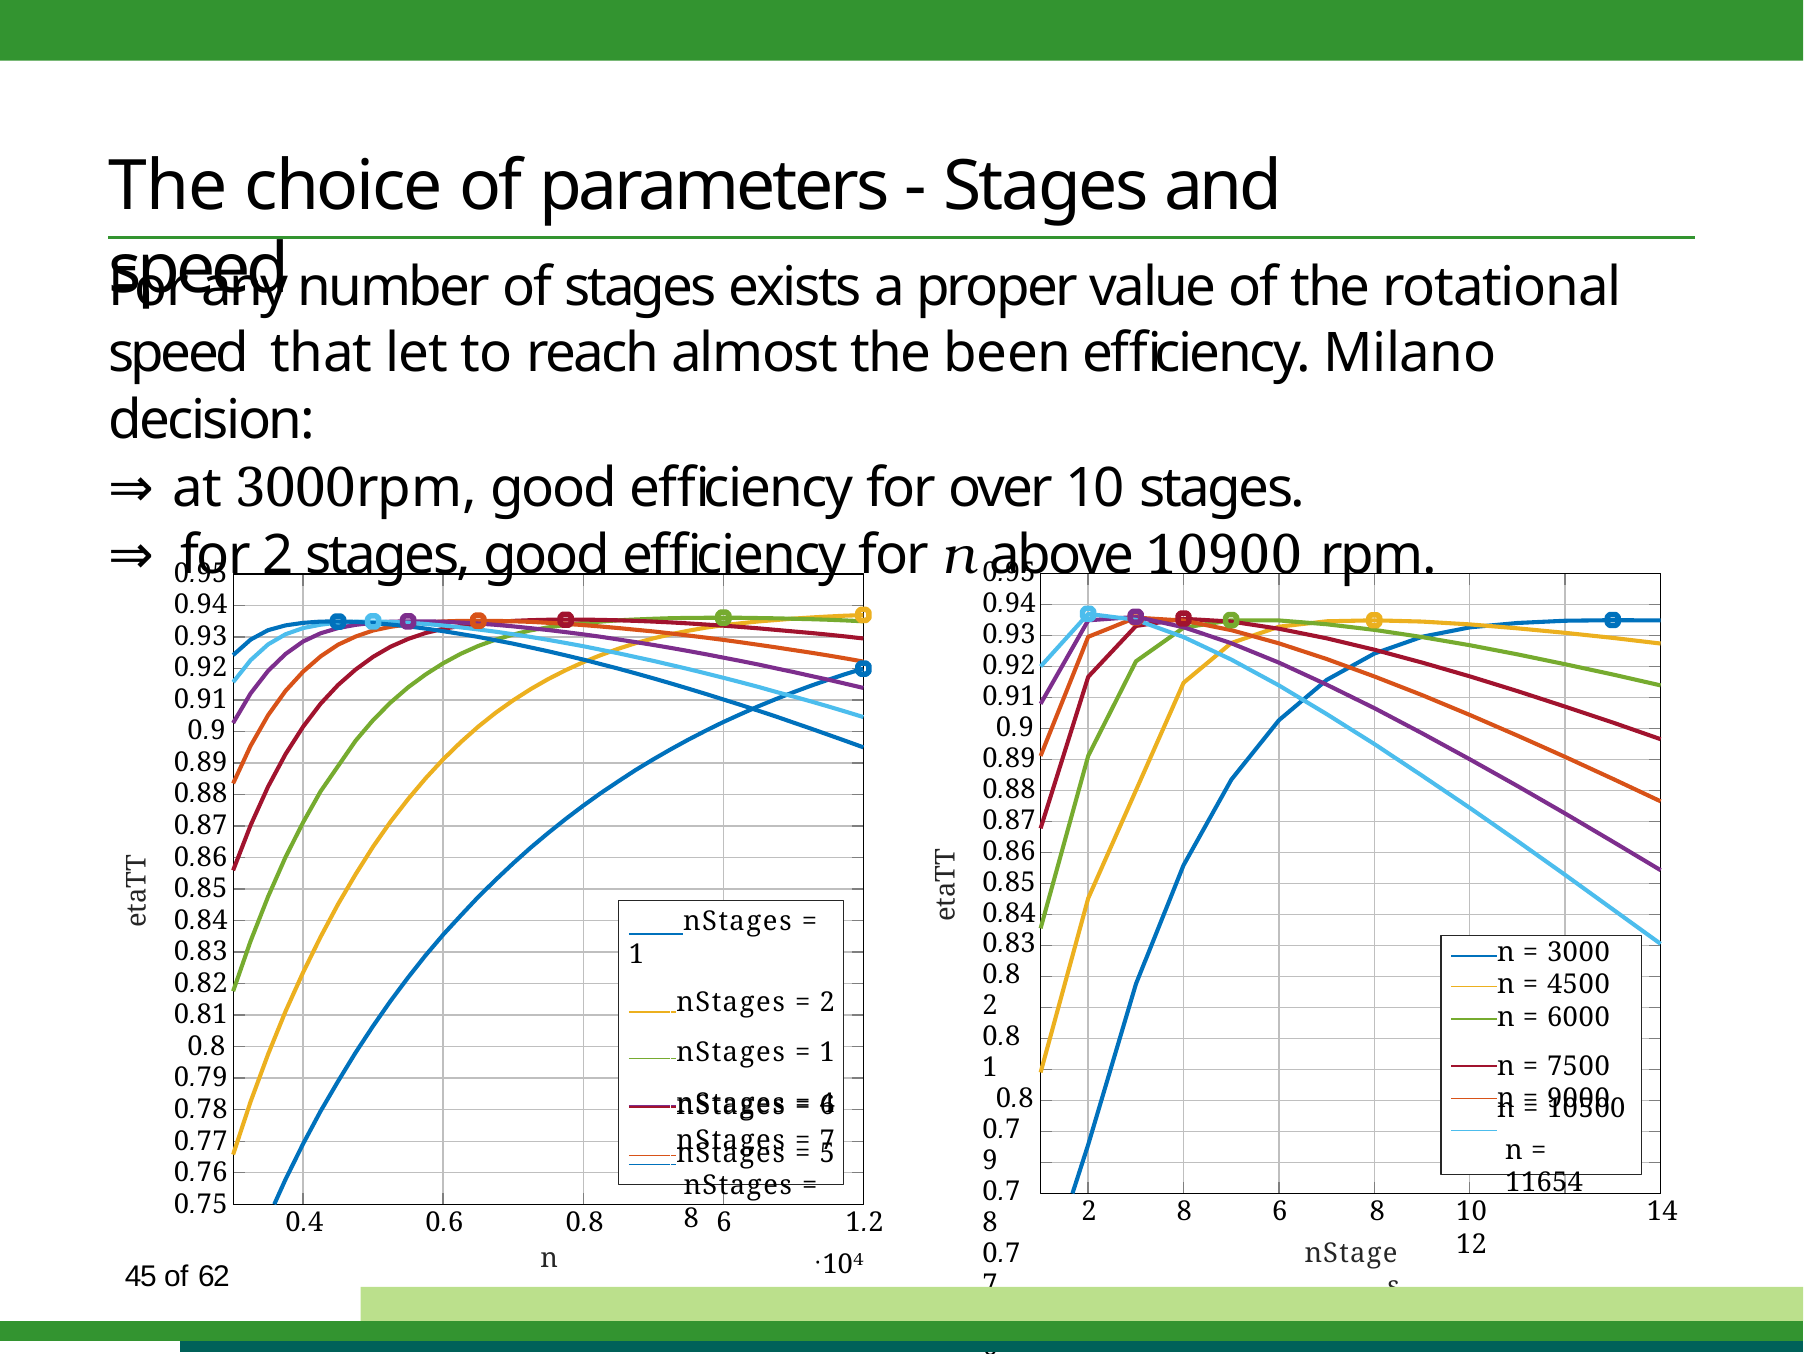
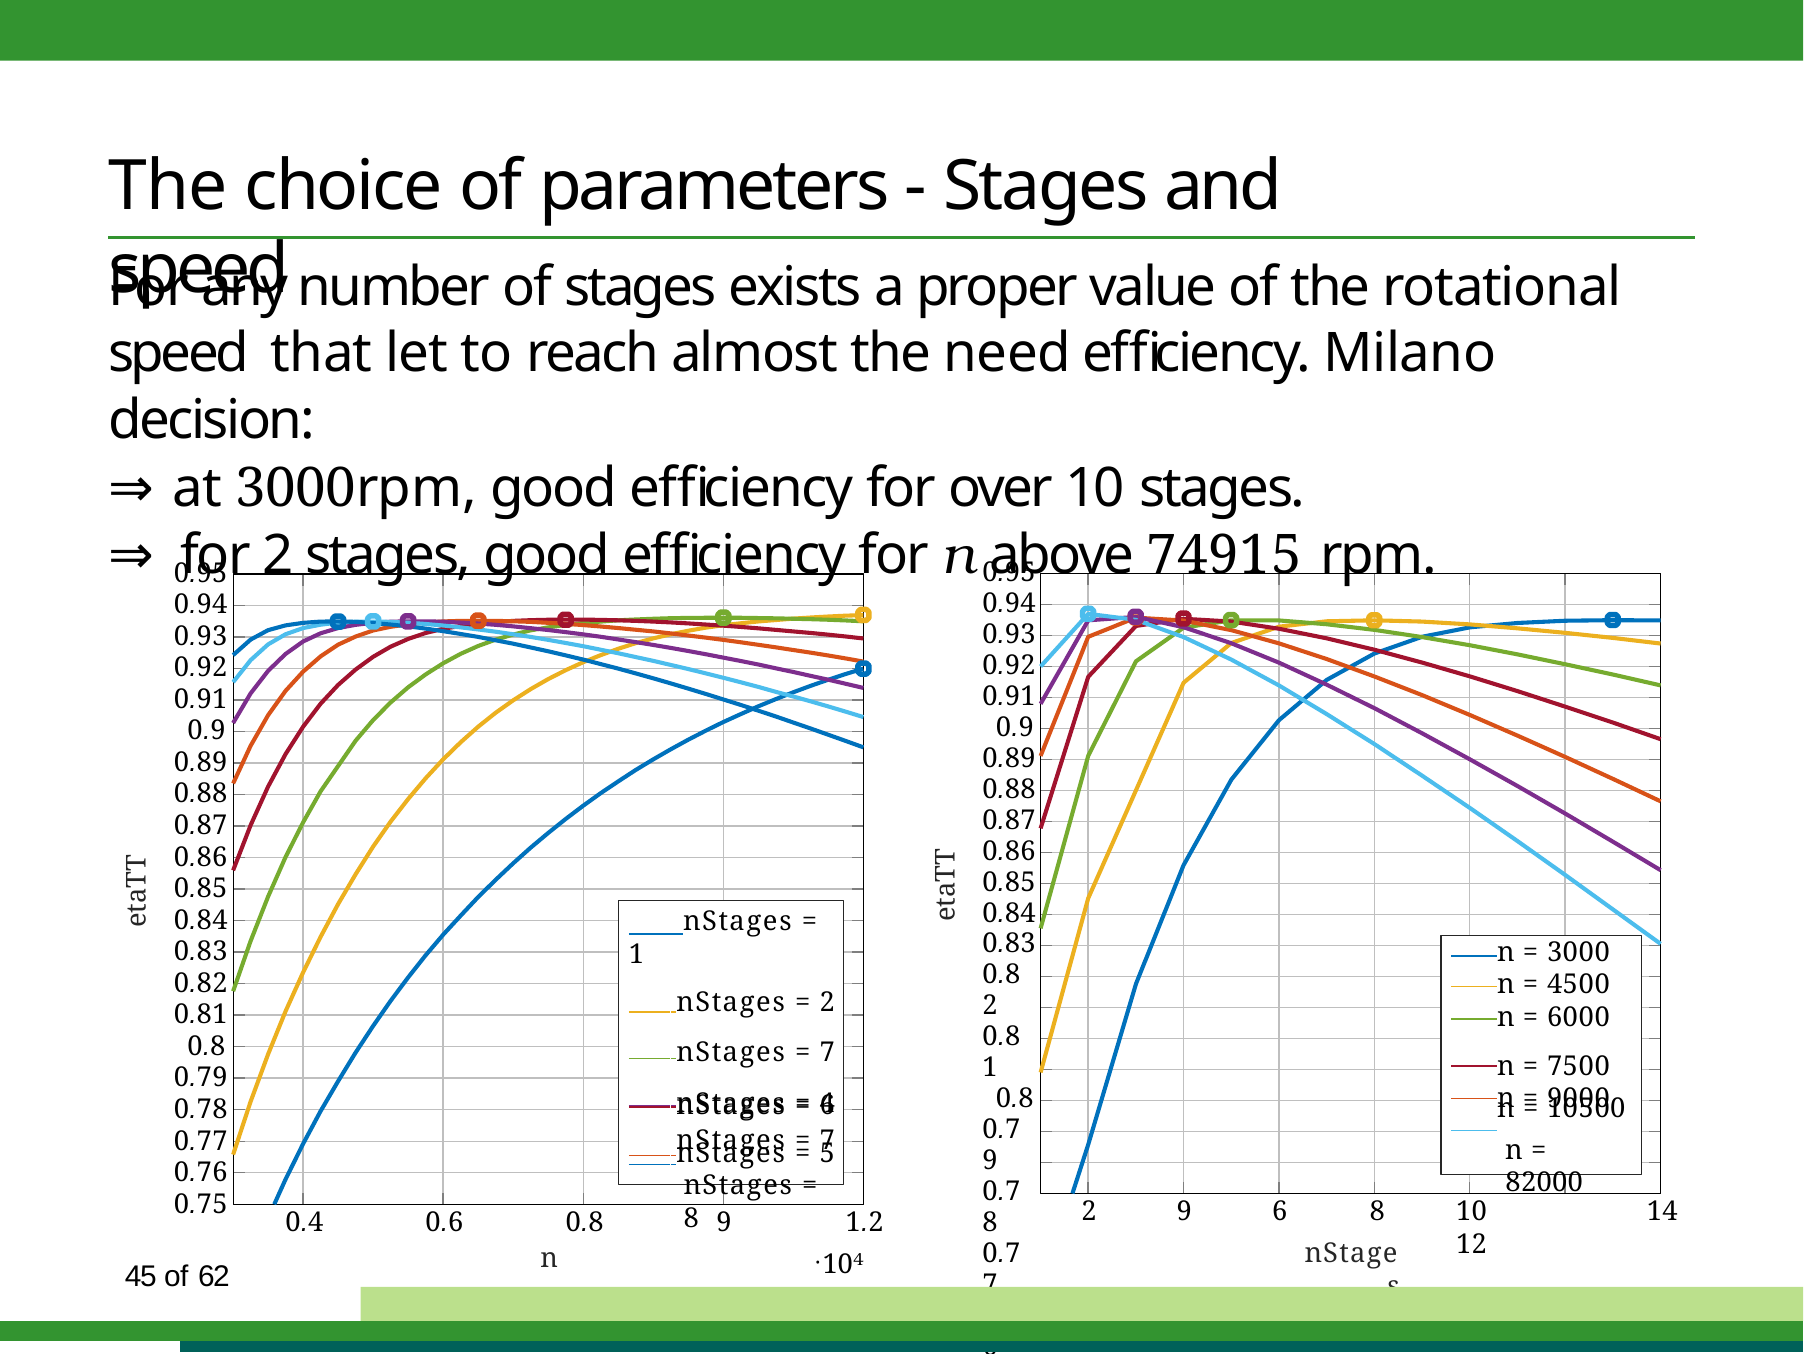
been: been -> need (1007, 354)
10900: 10900 -> 74915 (1224, 556)
1: 1 -> 7 (827, 1053)
11654: 11654 -> 82000 (1544, 1183)
0.8 6: 6 -> 9 (724, 1223)
2 8: 8 -> 9 (1184, 1212)
